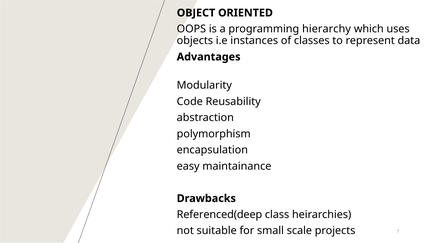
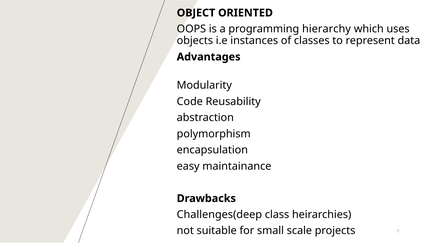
Referenced(deep: Referenced(deep -> Challenges(deep (219, 215)
